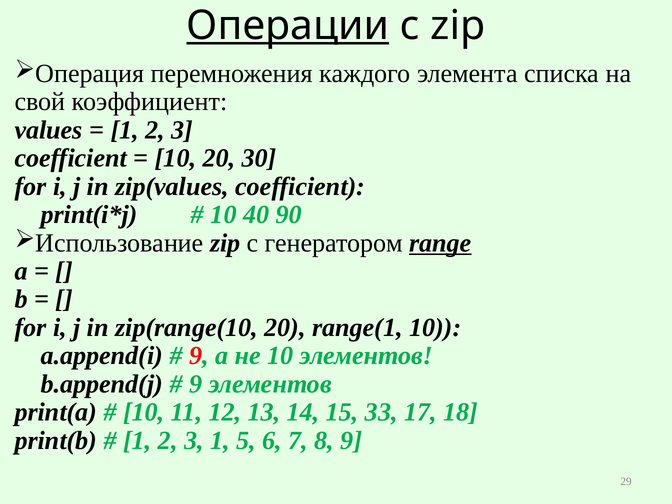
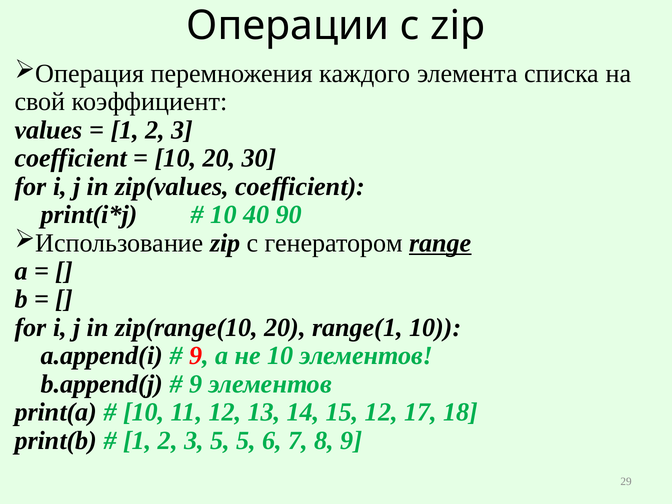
Операции underline: present -> none (288, 26)
15 33: 33 -> 12 (381, 412)
3 1: 1 -> 5 (220, 441)
